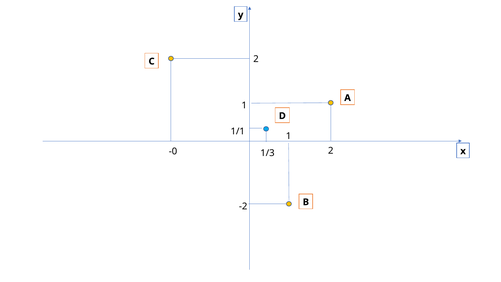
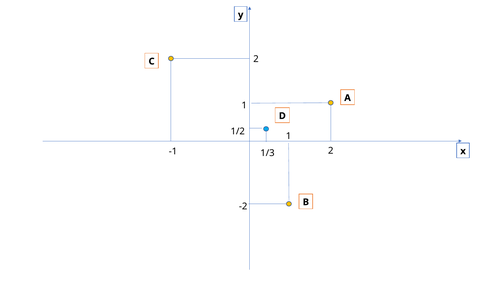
1/1: 1/1 -> 1/2 (238, 131)
-0: -0 -> -1 (173, 151)
